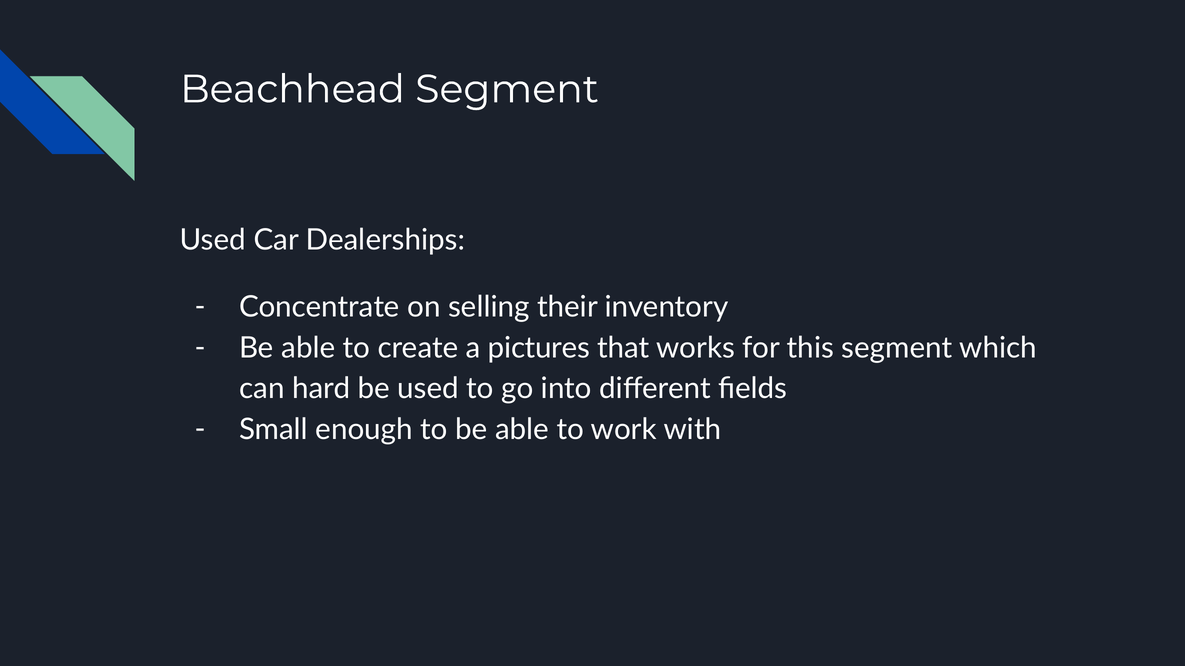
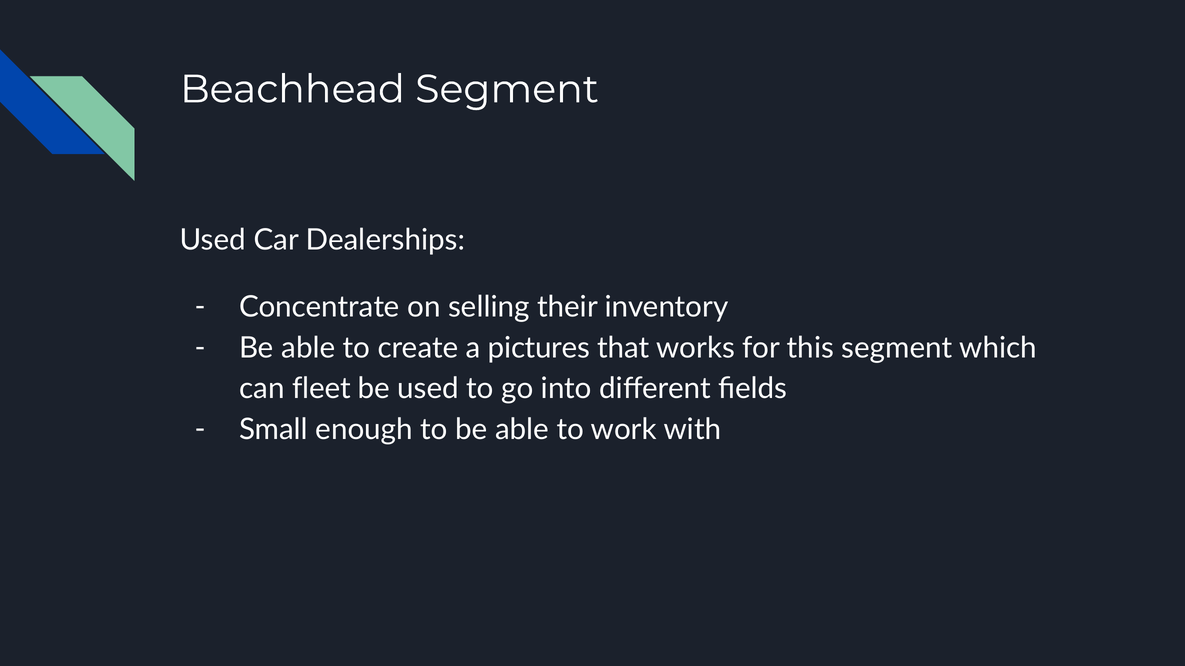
hard: hard -> fleet (321, 389)
